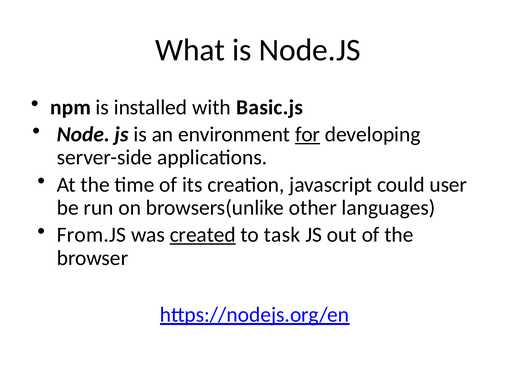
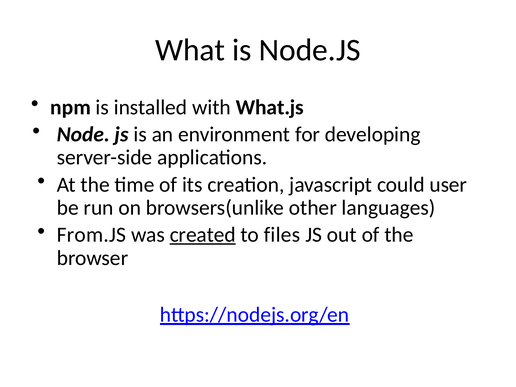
Basic.js: Basic.js -> What.js (270, 107)
for underline: present -> none (308, 134)
task: task -> files (282, 235)
